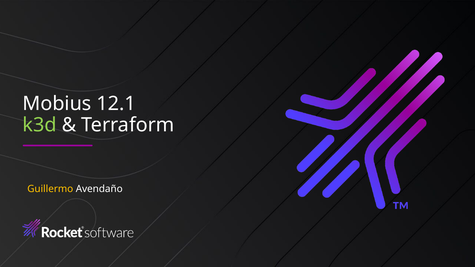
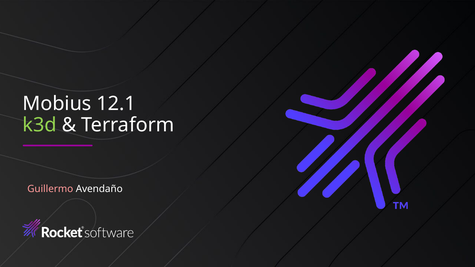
Guillermo colour: yellow -> pink (50, 189)
